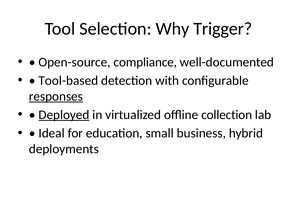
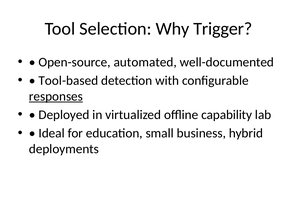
compliance: compliance -> automated (145, 62)
Deployed underline: present -> none (64, 115)
collection: collection -> capability (227, 115)
